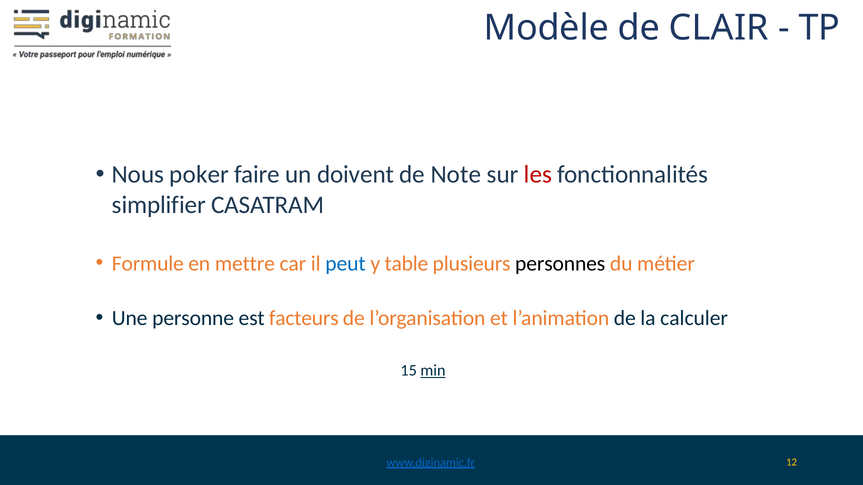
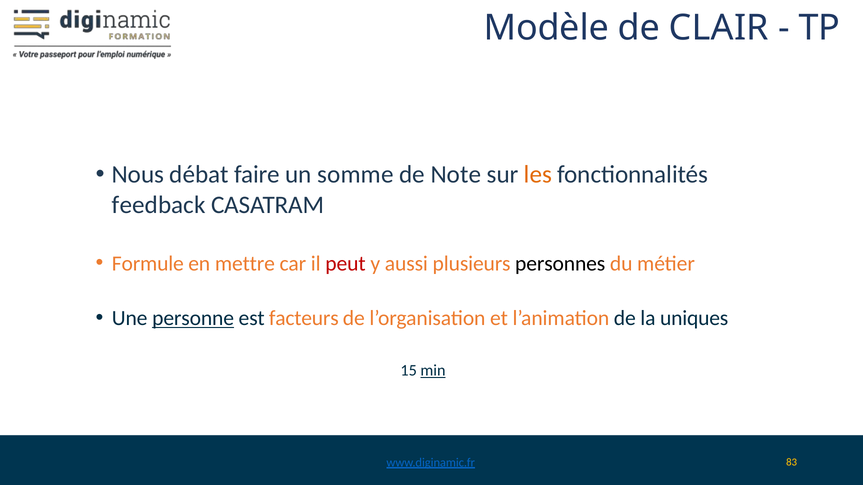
poker: poker -> débat (199, 175)
doivent: doivent -> somme (355, 175)
les colour: red -> orange (538, 175)
simplifier: simplifier -> feedback (159, 205)
peut colour: blue -> red (346, 264)
table: table -> aussi (406, 264)
personne underline: none -> present (193, 319)
calculer: calculer -> uniques (694, 319)
12: 12 -> 83 (792, 463)
